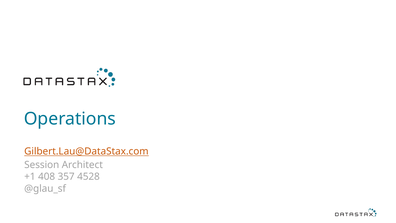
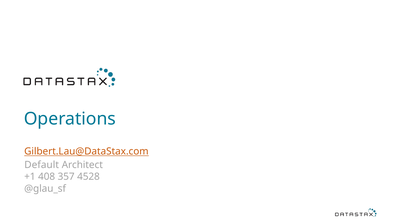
Session: Session -> Default (42, 165)
